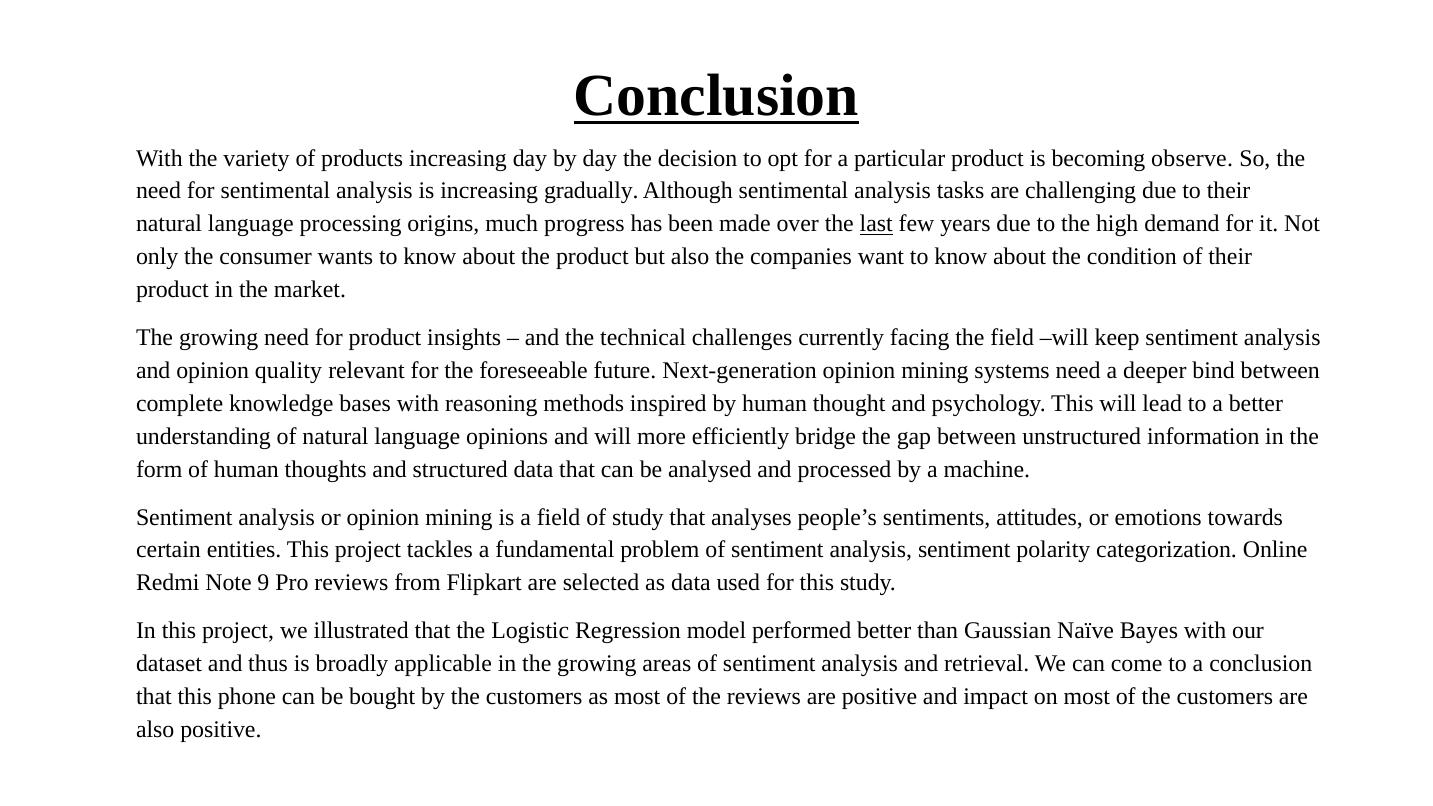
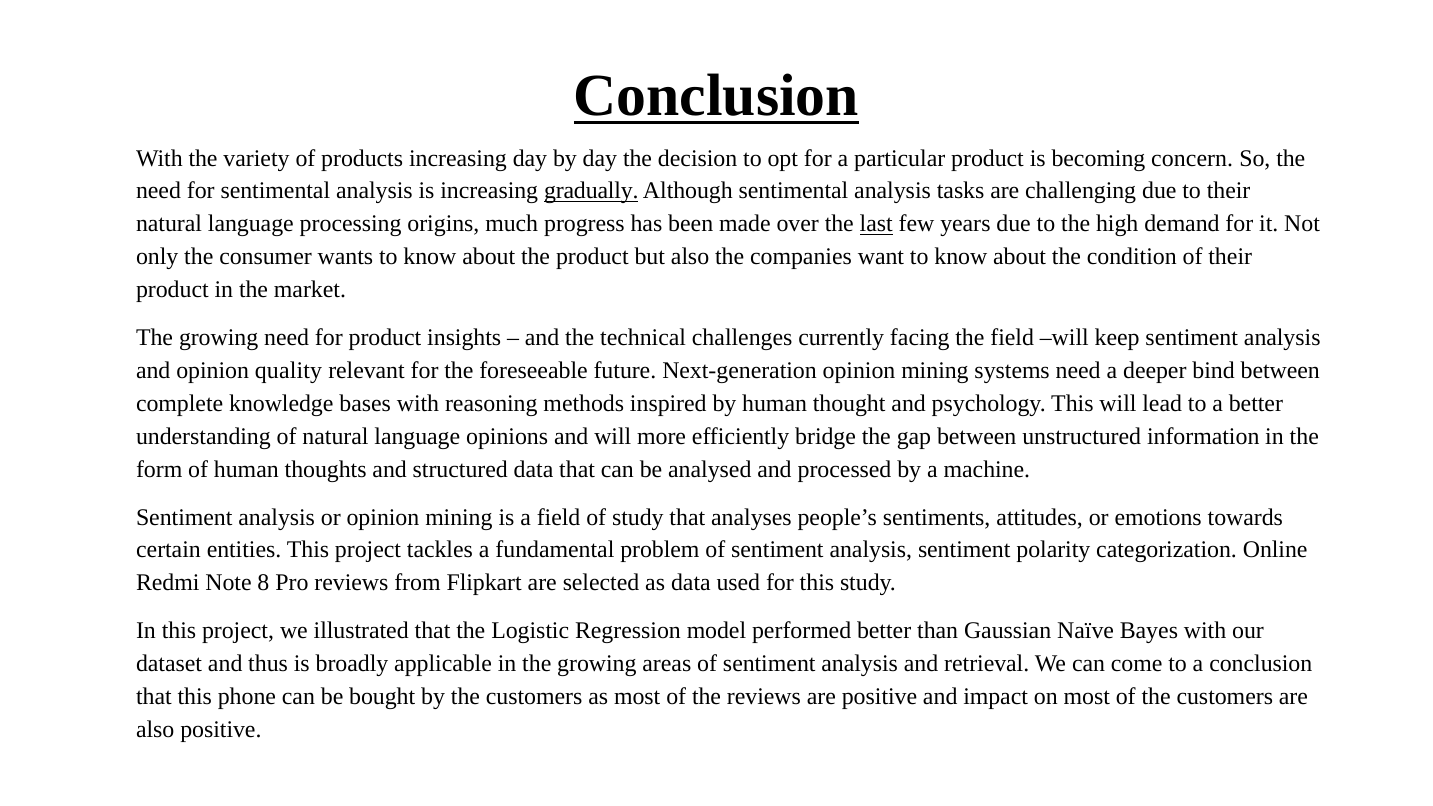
observe: observe -> concern (1192, 158)
gradually underline: none -> present (591, 191)
9: 9 -> 8 (263, 583)
